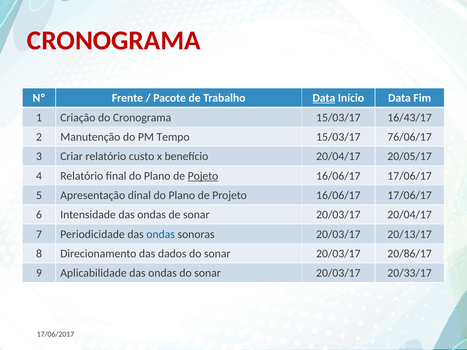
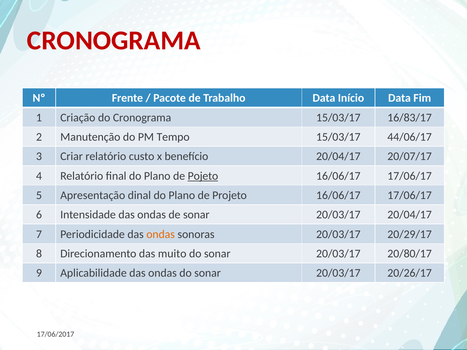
Data underline: present -> none (324, 98)
16/43/17: 16/43/17 -> 16/83/17 (410, 118)
76/06/17: 76/06/17 -> 44/06/17 (410, 137)
20/05/17: 20/05/17 -> 20/07/17 (410, 157)
ondas colour: blue -> orange (161, 234)
20/13/17: 20/13/17 -> 20/29/17 (410, 234)
dados: dados -> muito (172, 254)
20/86/17: 20/86/17 -> 20/80/17 (410, 254)
20/33/17: 20/33/17 -> 20/26/17 (410, 273)
